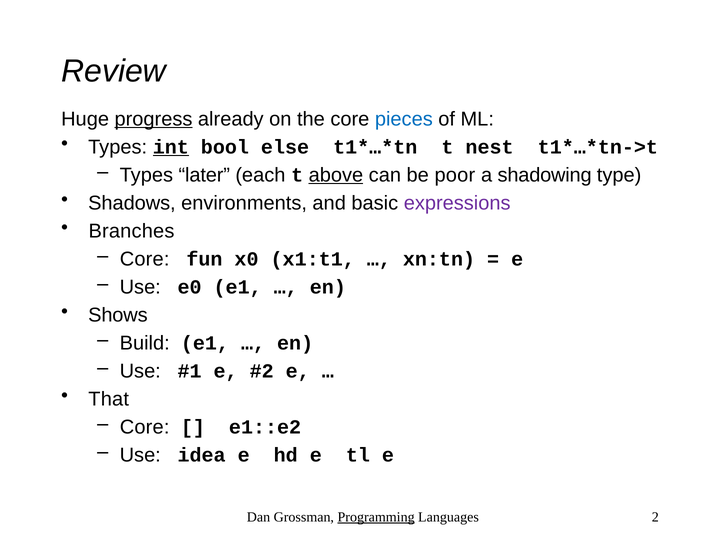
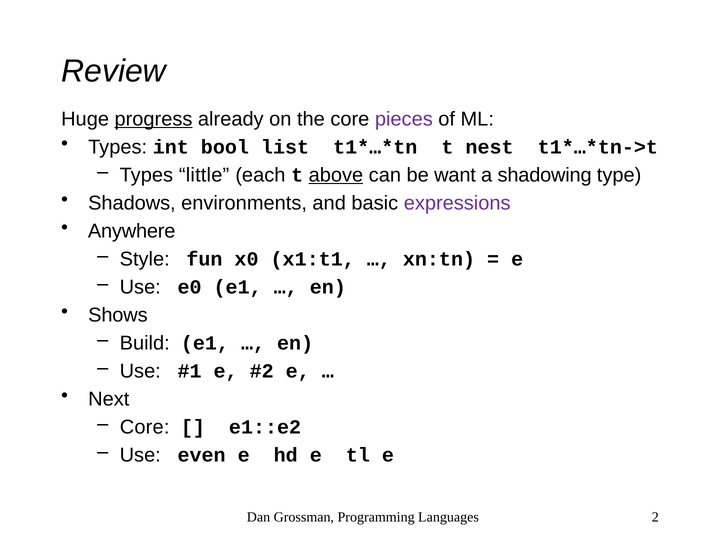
pieces colour: blue -> purple (404, 119)
int underline: present -> none (171, 147)
else: else -> list (285, 147)
later: later -> little (204, 175)
poor: poor -> want (455, 175)
Branches: Branches -> Anywhere (132, 231)
Core: Core -> Style (145, 259)
That: That -> Next (109, 399)
idea: idea -> even (202, 455)
Programming underline: present -> none (376, 517)
